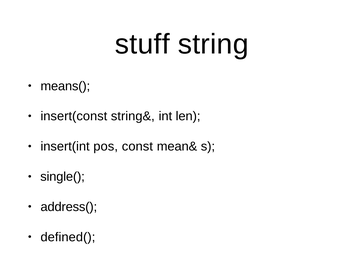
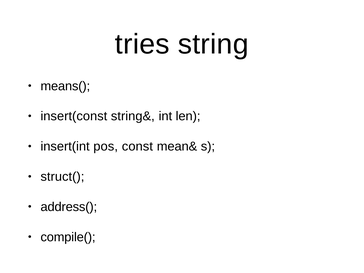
stuff: stuff -> tries (142, 44)
single(: single( -> struct( (62, 177)
defined(: defined( -> compile( (68, 237)
